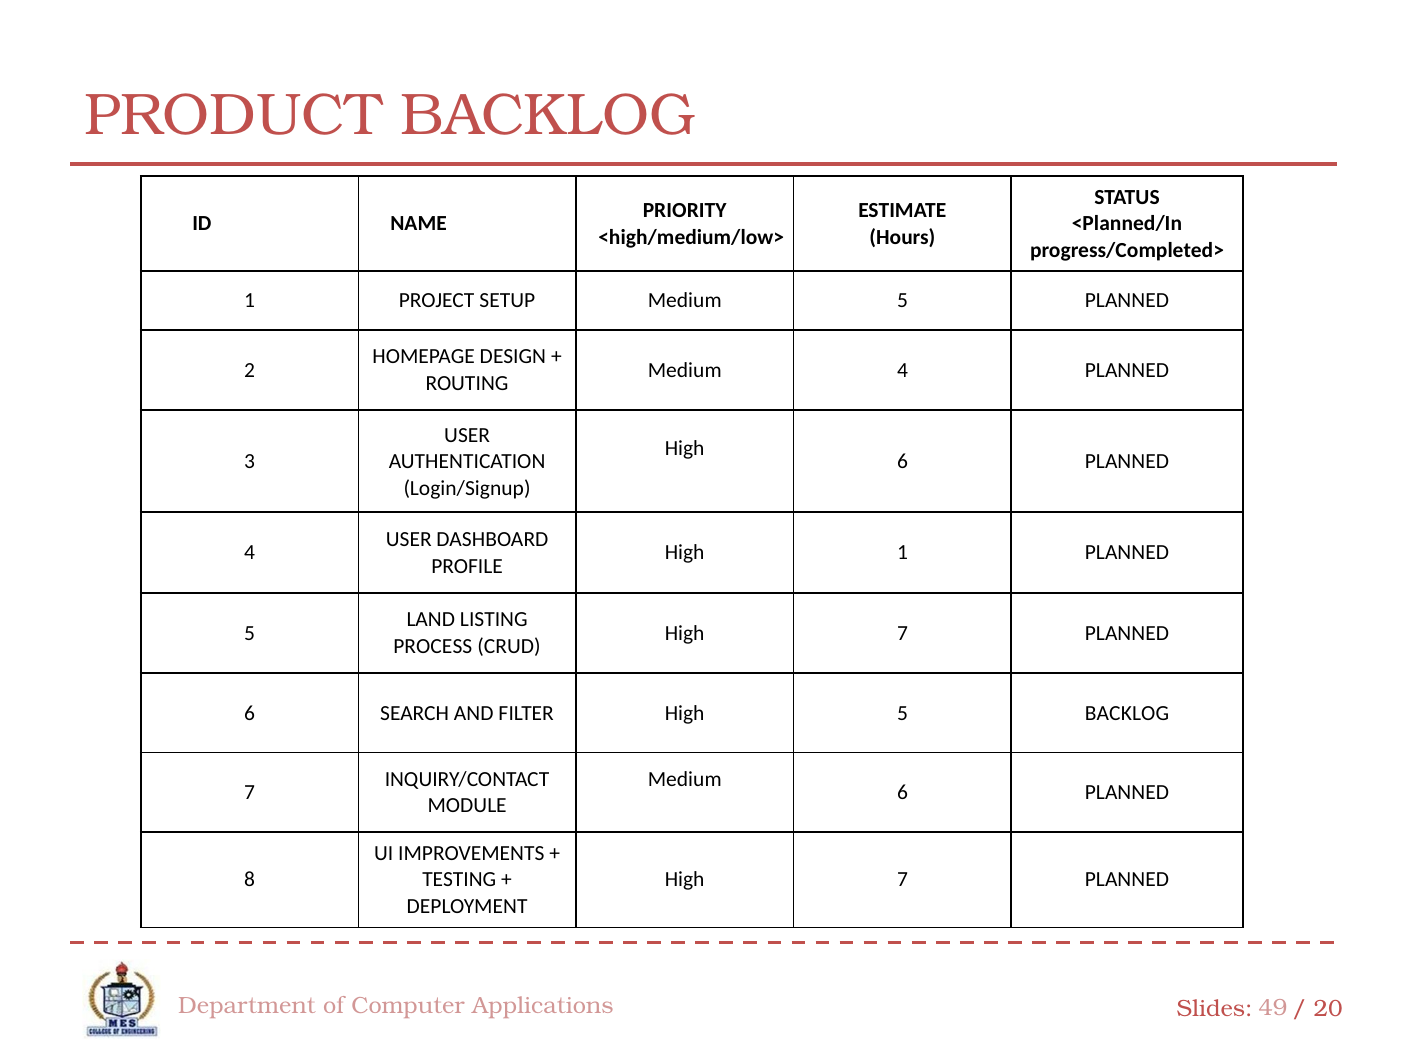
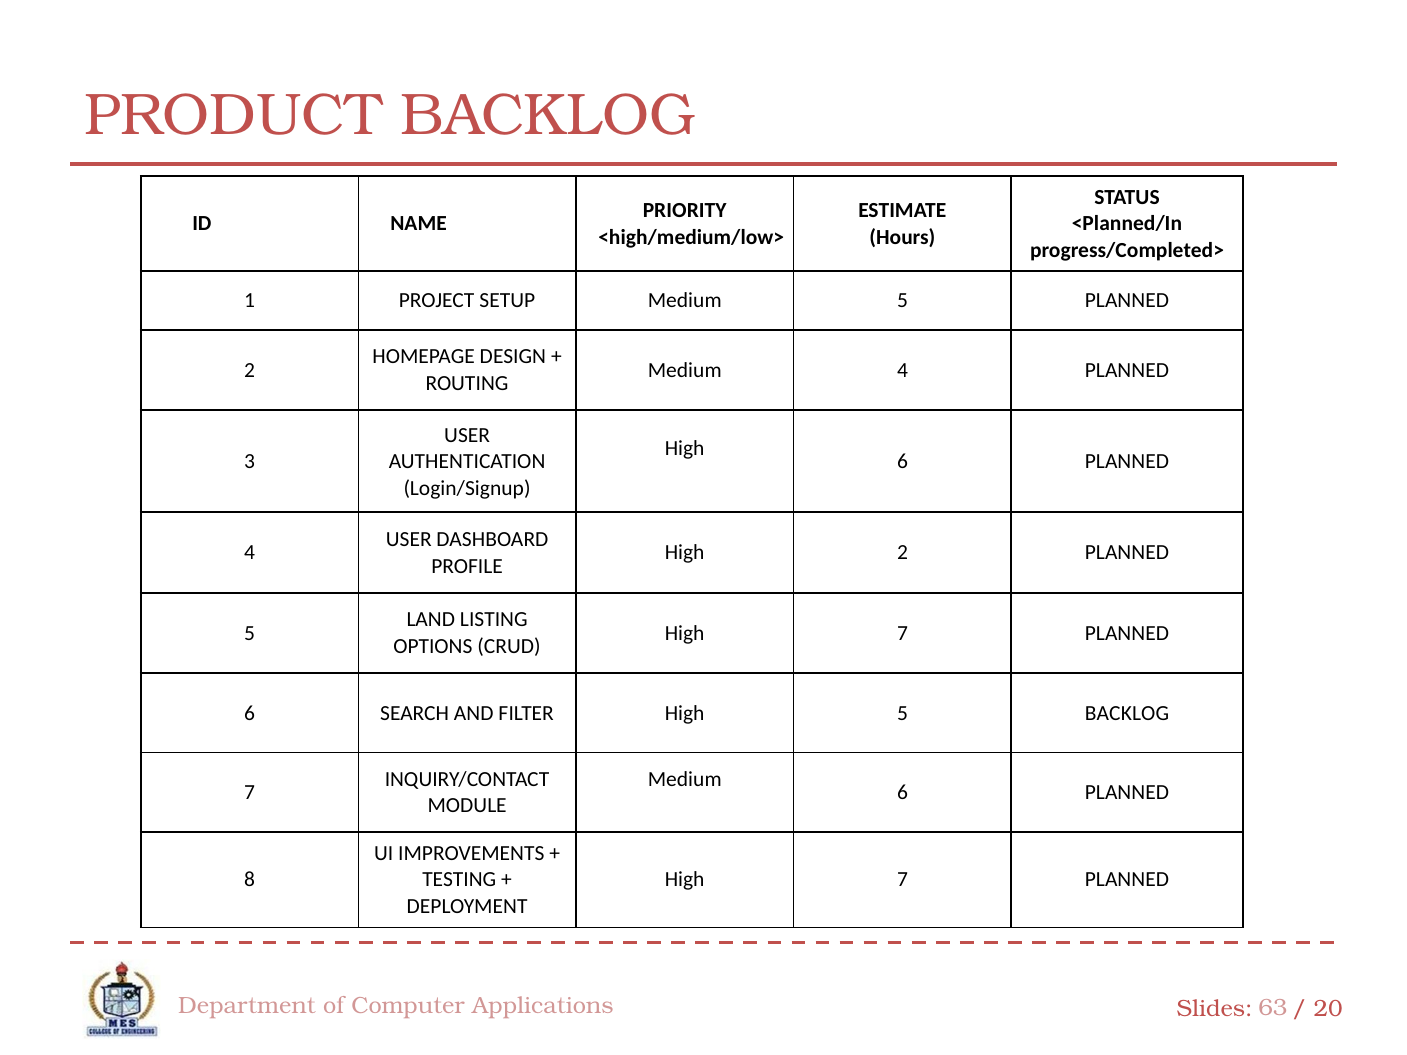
High 1: 1 -> 2 (902, 553)
PROCESS: PROCESS -> OPTIONS (433, 647)
49: 49 -> 63 (1273, 1008)
